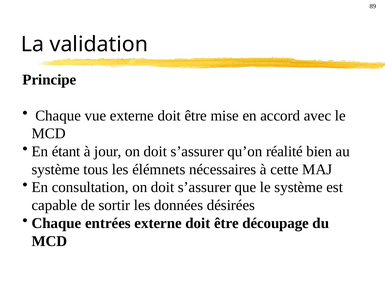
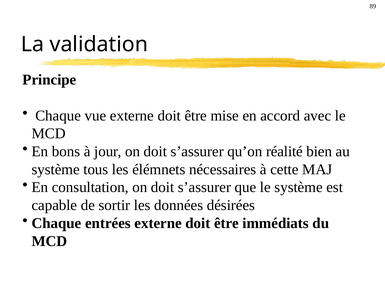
étant: étant -> bons (66, 152)
découpage: découpage -> immédiats (276, 224)
